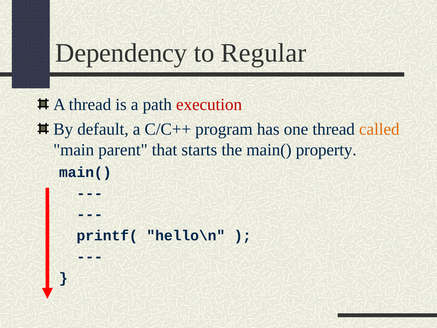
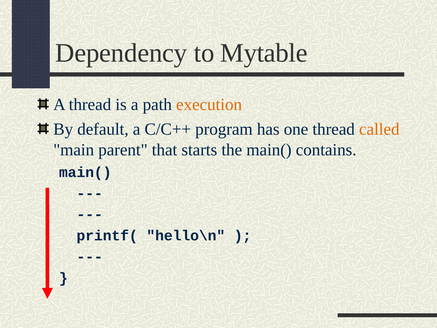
Regular: Regular -> Mytable (264, 53)
execution colour: red -> orange (209, 105)
property: property -> contains (326, 150)
